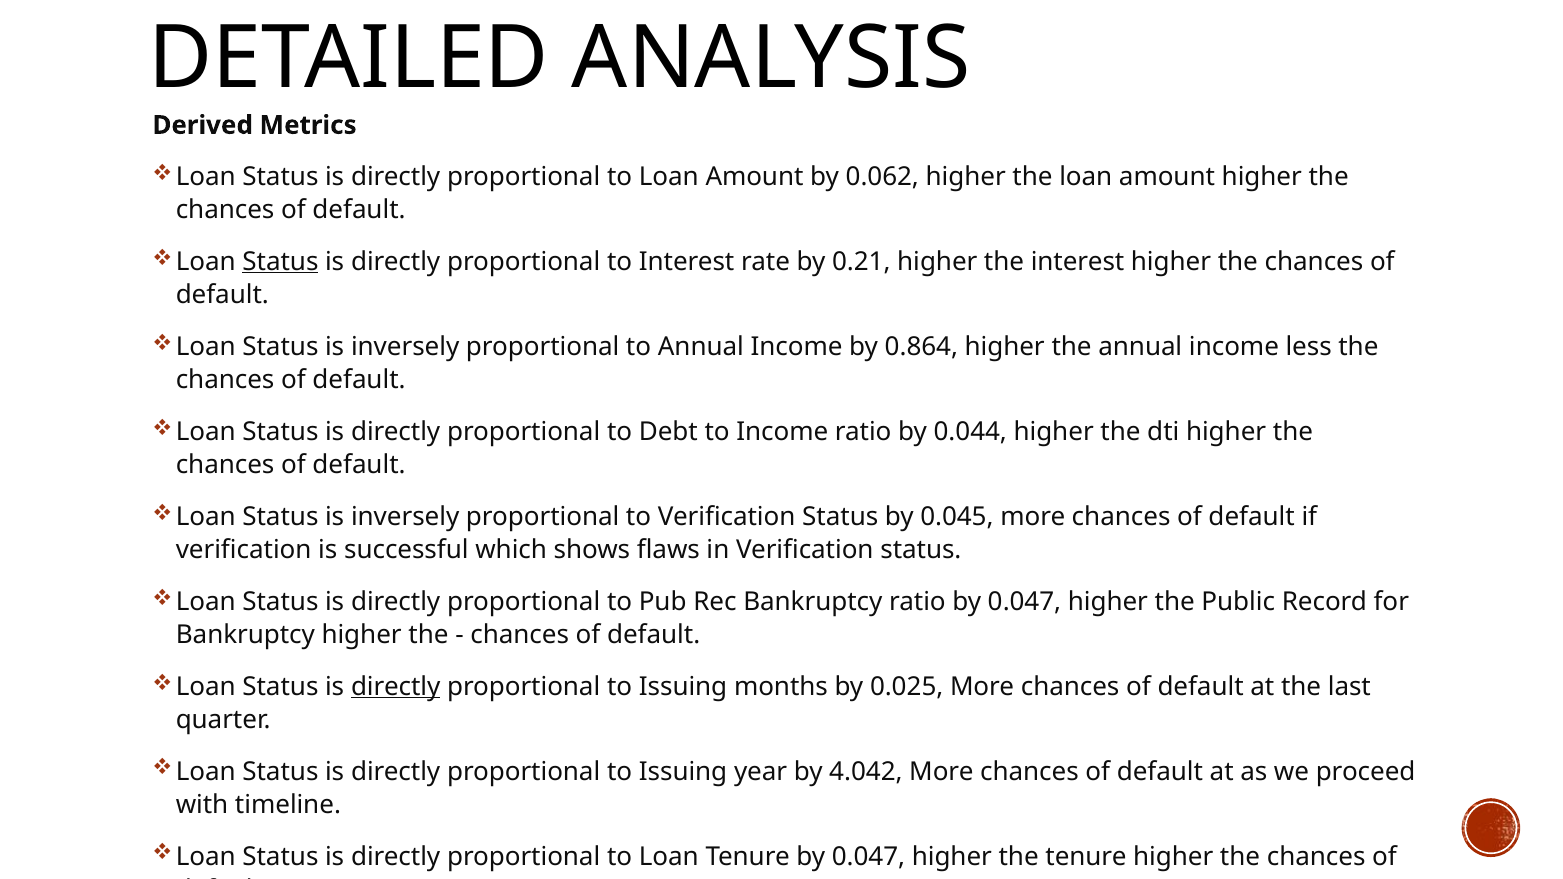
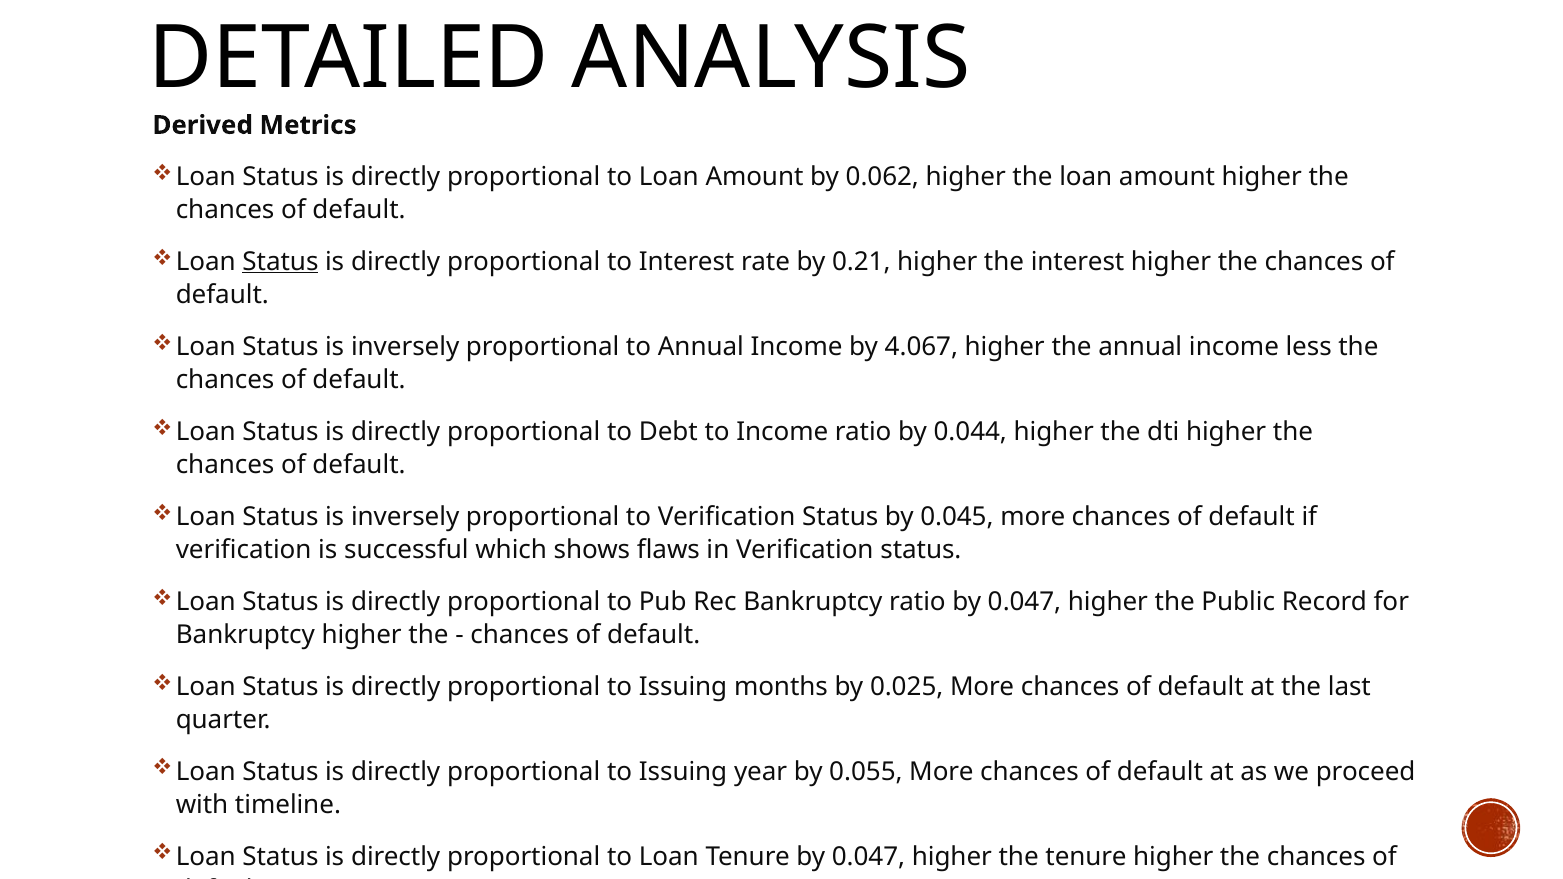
0.864: 0.864 -> 4.067 (921, 347)
directly underline: present -> none (396, 687)
4.042: 4.042 -> 0.055 (866, 772)
